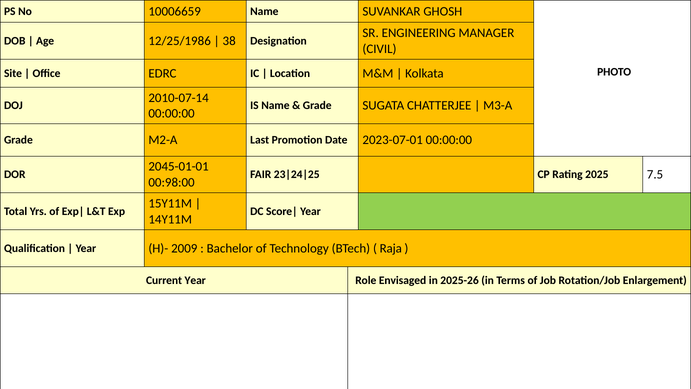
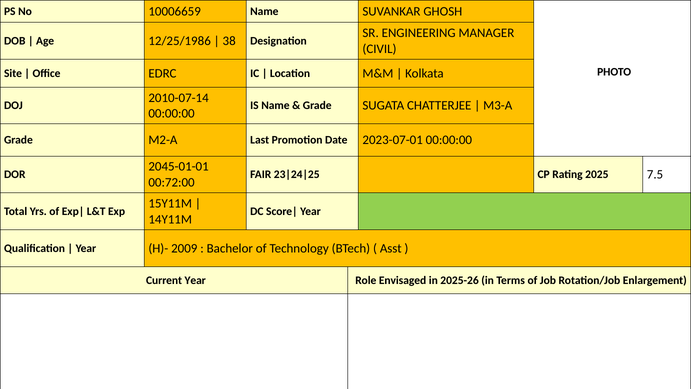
00:98:00: 00:98:00 -> 00:72:00 (172, 182)
Raja: Raja -> Asst (391, 248)
